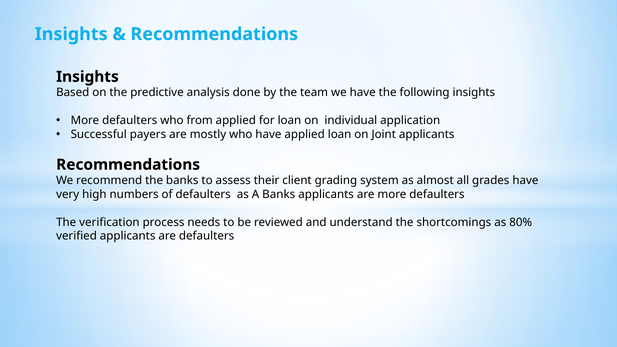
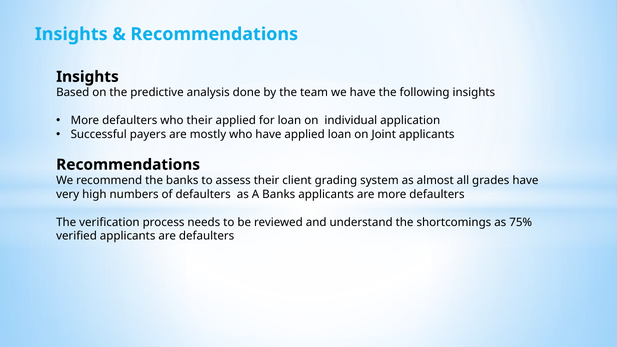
who from: from -> their (200, 120)
80%: 80% -> 75% (521, 222)
